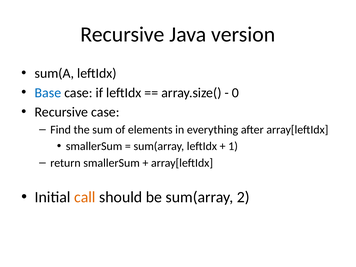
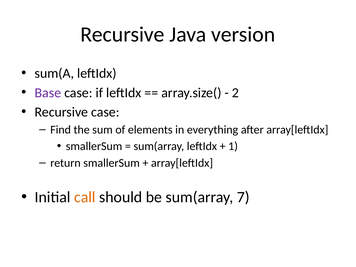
Base colour: blue -> purple (48, 93)
0: 0 -> 2 (235, 93)
2: 2 -> 7 (243, 197)
